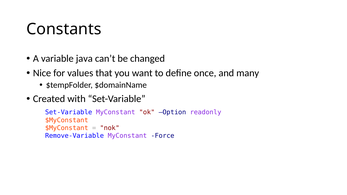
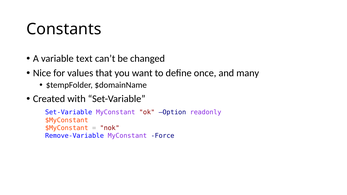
java: java -> text (84, 59)
